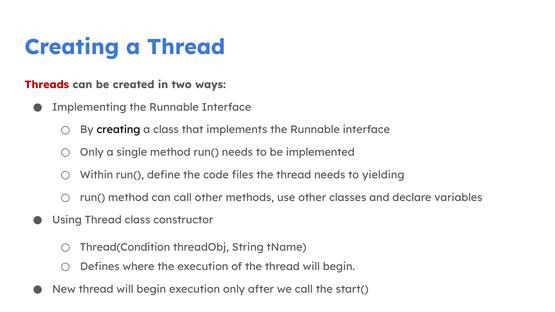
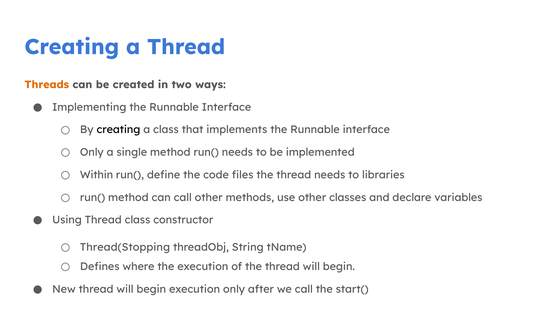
Threads colour: red -> orange (47, 85)
yielding: yielding -> libraries (383, 175)
Thread(Condition: Thread(Condition -> Thread(Stopping (125, 247)
